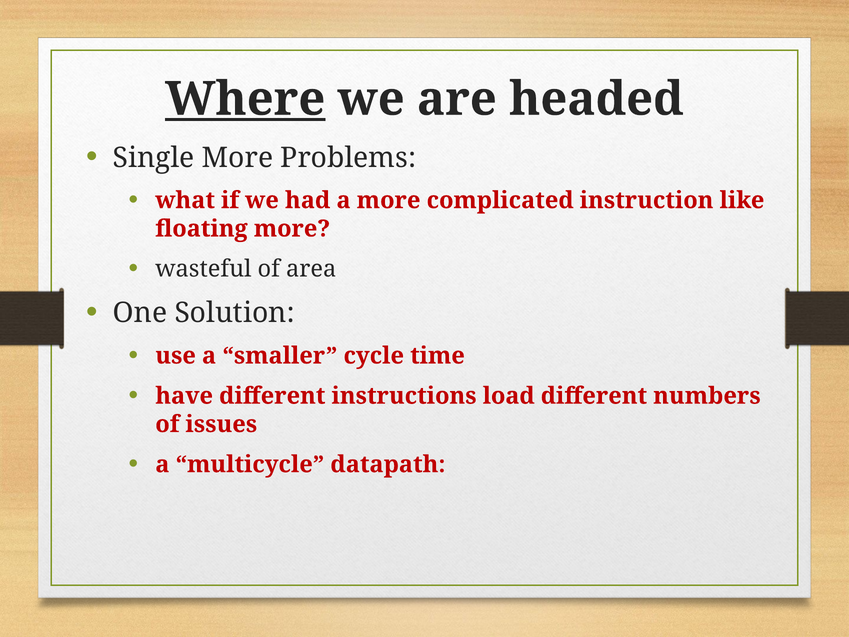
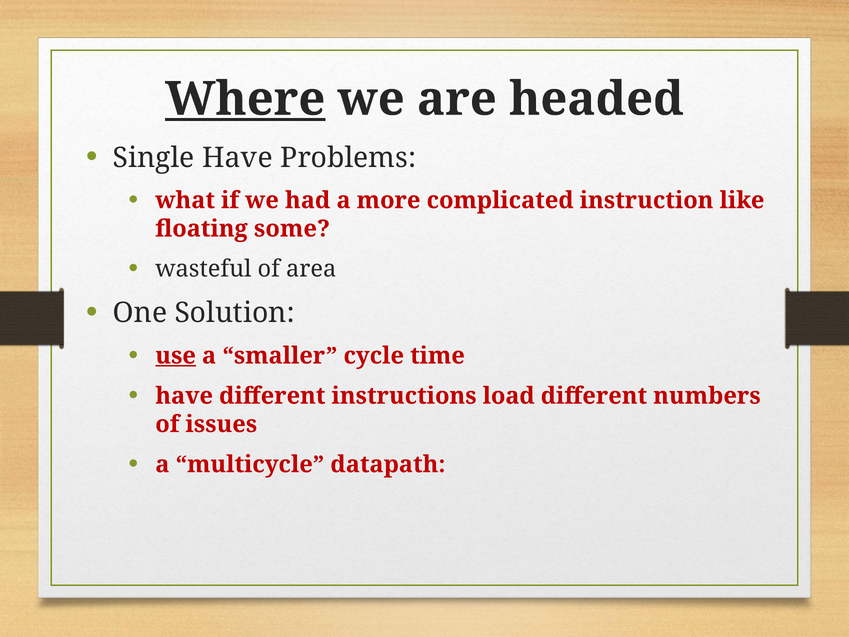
Single More: More -> Have (237, 158)
floating more: more -> some (292, 229)
use underline: none -> present (176, 356)
